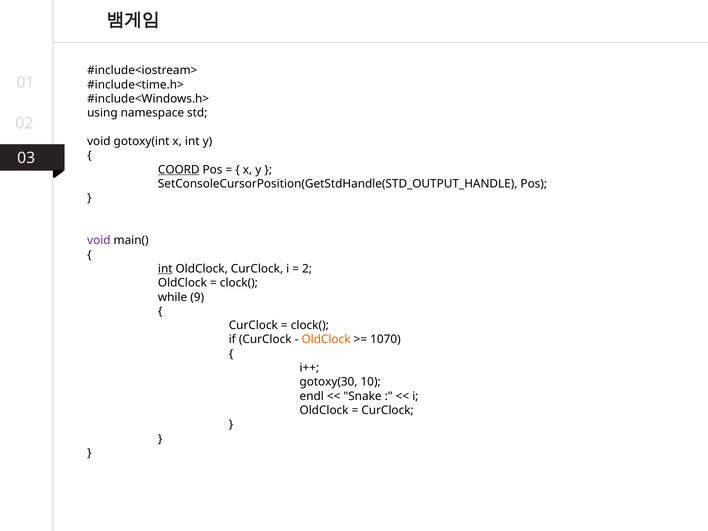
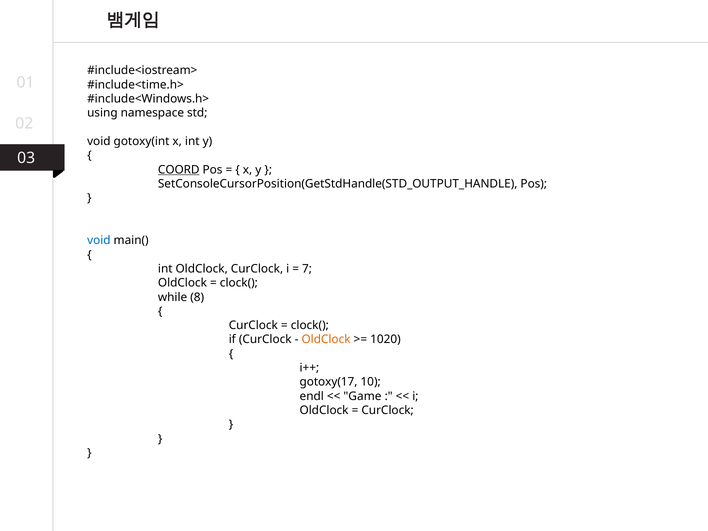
void colour: purple -> blue (99, 240)
int underline: present -> none (165, 269)
2: 2 -> 7 (307, 269)
9: 9 -> 8 (197, 297)
1070: 1070 -> 1020 (385, 340)
gotoxy(30: gotoxy(30 -> gotoxy(17 (329, 382)
Snake: Snake -> Game (362, 396)
